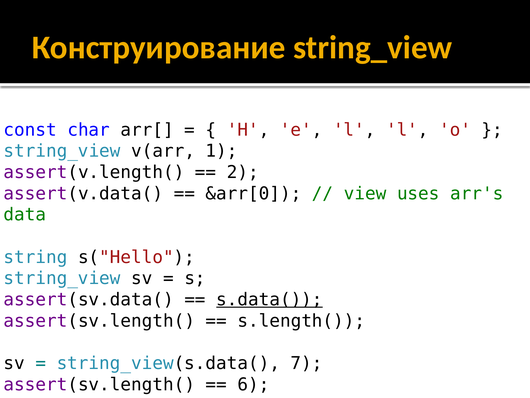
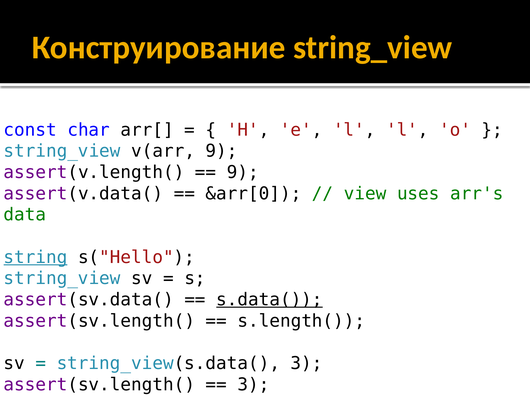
v(arr 1: 1 -> 9 (222, 151)
2: 2 -> 9 (243, 172)
string underline: none -> present (36, 257)
string_view(s.data( 7: 7 -> 3 (307, 363)
6: 6 -> 3 (253, 384)
